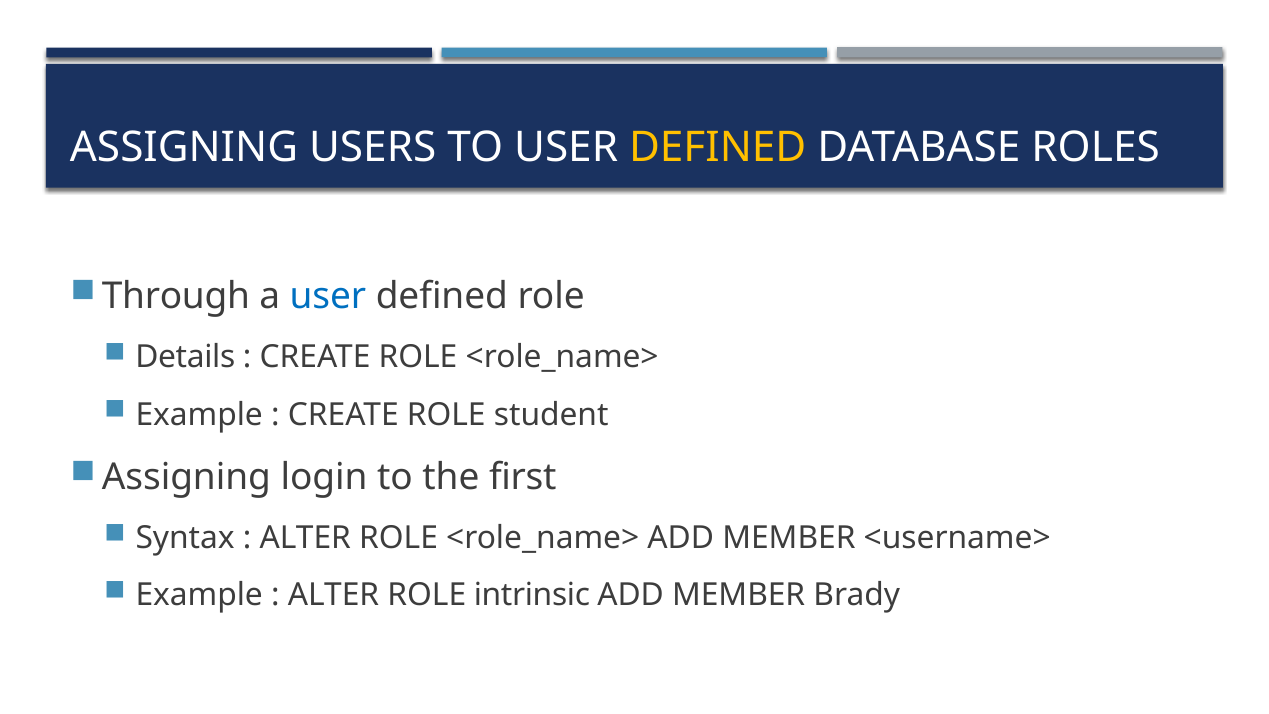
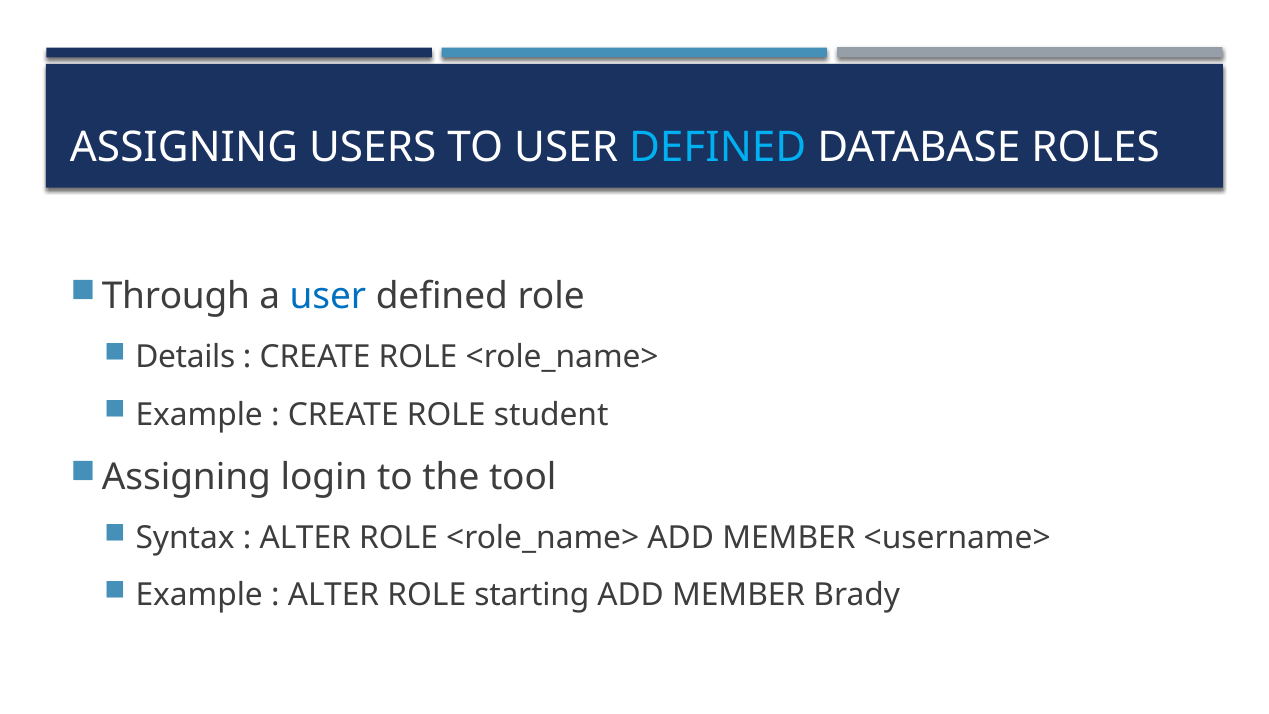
DEFINED colour: yellow -> light blue (718, 147)
first: first -> tool (523, 477)
intrinsic: intrinsic -> starting (532, 595)
